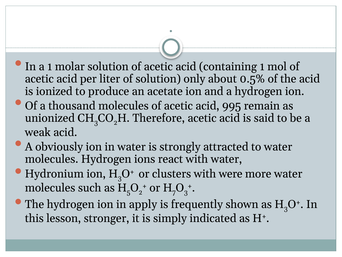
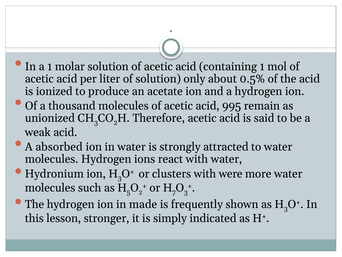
obviously: obviously -> absorbed (59, 147)
apply: apply -> made (143, 204)
